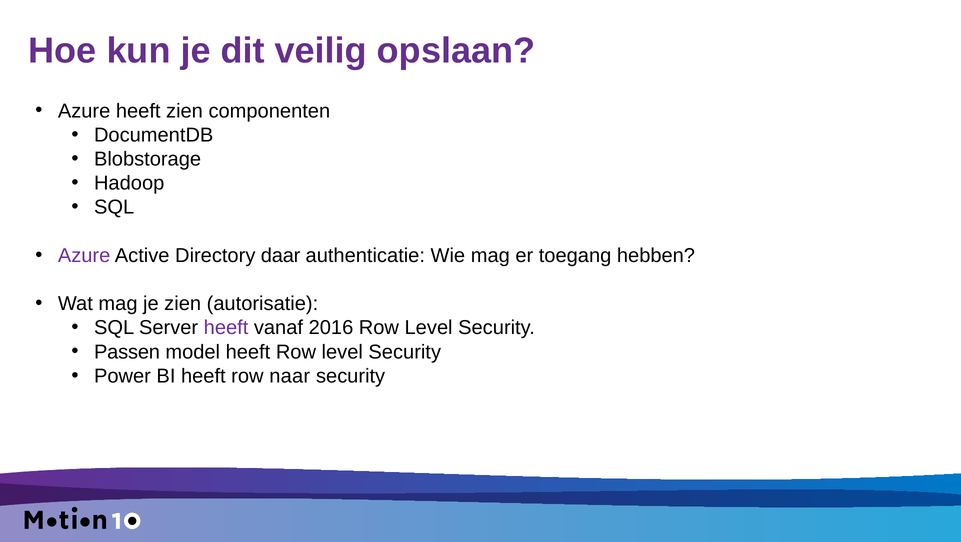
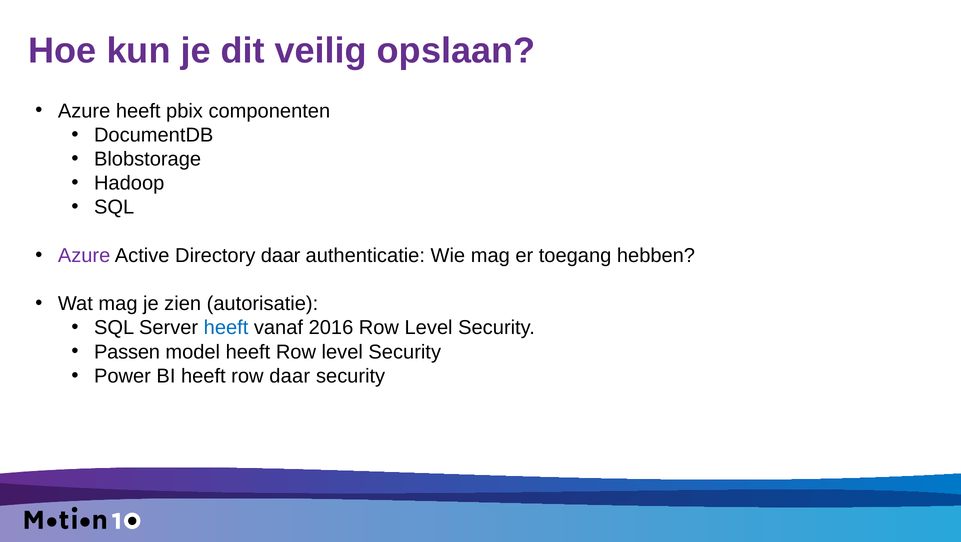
heeft zien: zien -> pbix (185, 111)
heeft colour: purple -> blue (226, 328)
row naar: naar -> daar (290, 376)
